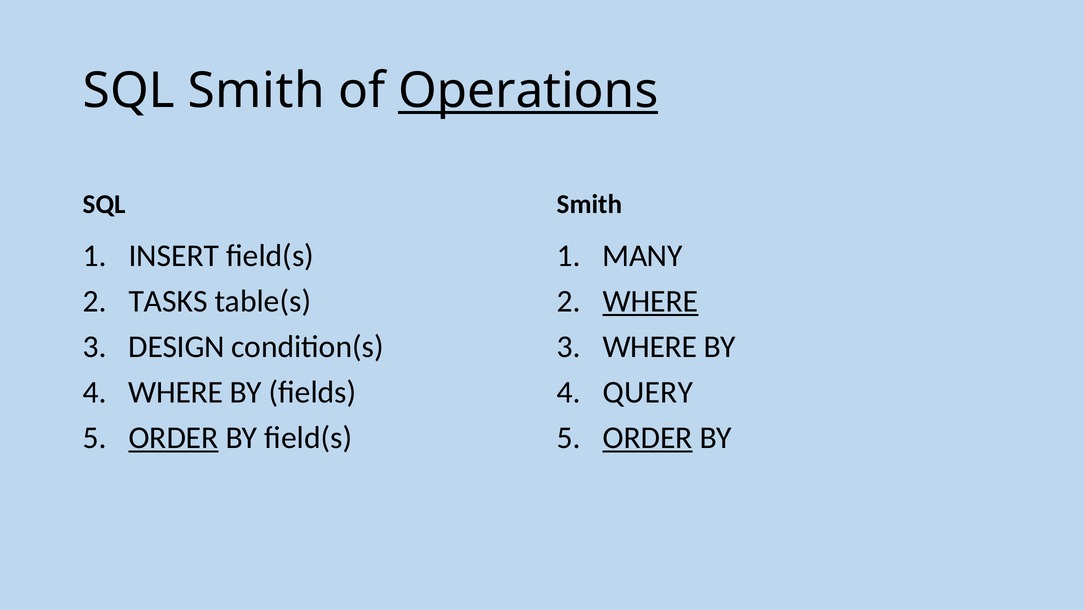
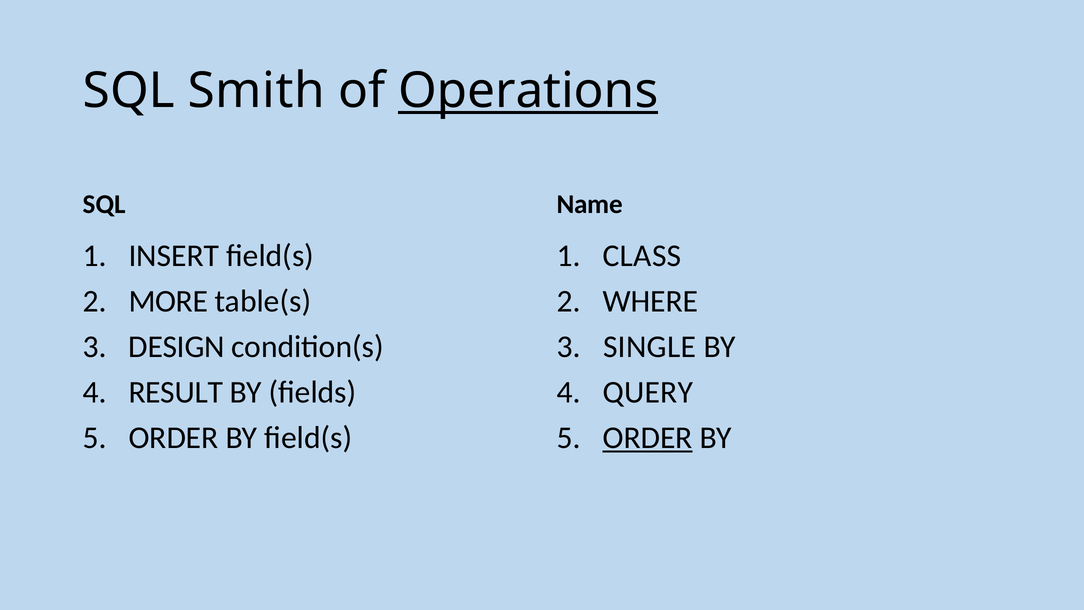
Smith: Smith -> Name (590, 204)
MANY: MANY -> CLASS (642, 256)
TASKS: TASKS -> MORE (168, 301)
WHERE underline: present -> none (650, 301)
WHERE: WHERE -> SINGLE (650, 347)
WHERE: WHERE -> RESULT (176, 392)
ORDER underline: present -> none (174, 438)
